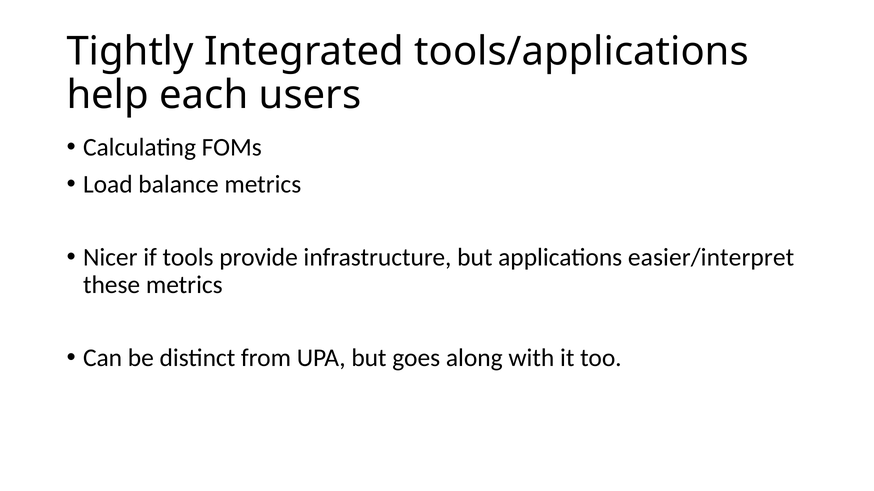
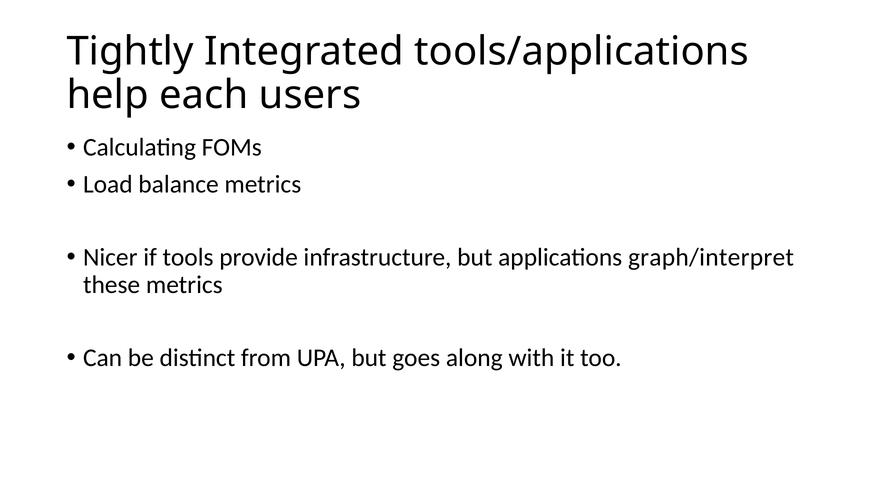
easier/interpret: easier/interpret -> graph/interpret (711, 258)
